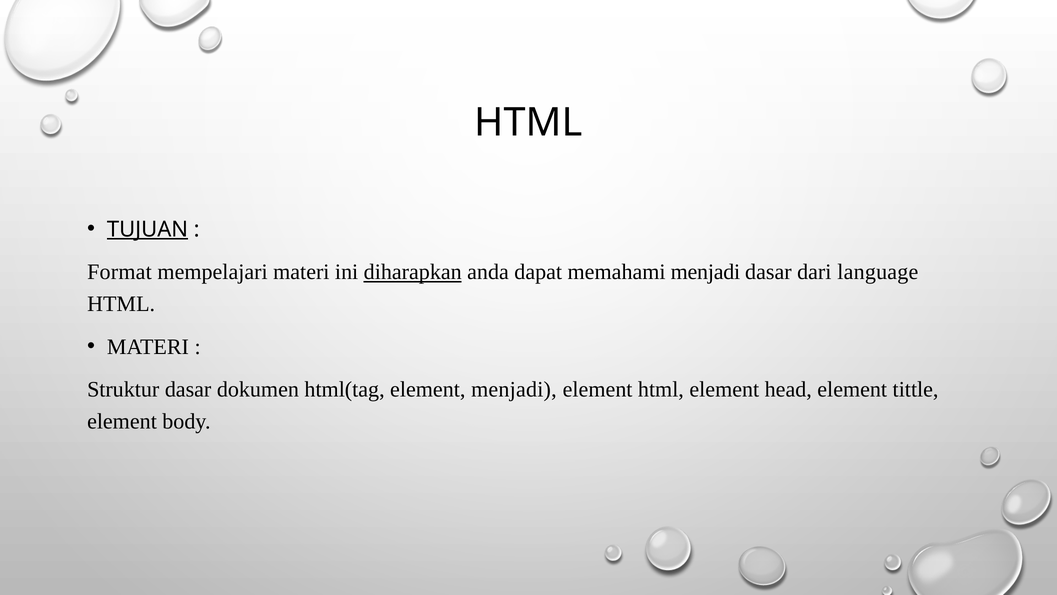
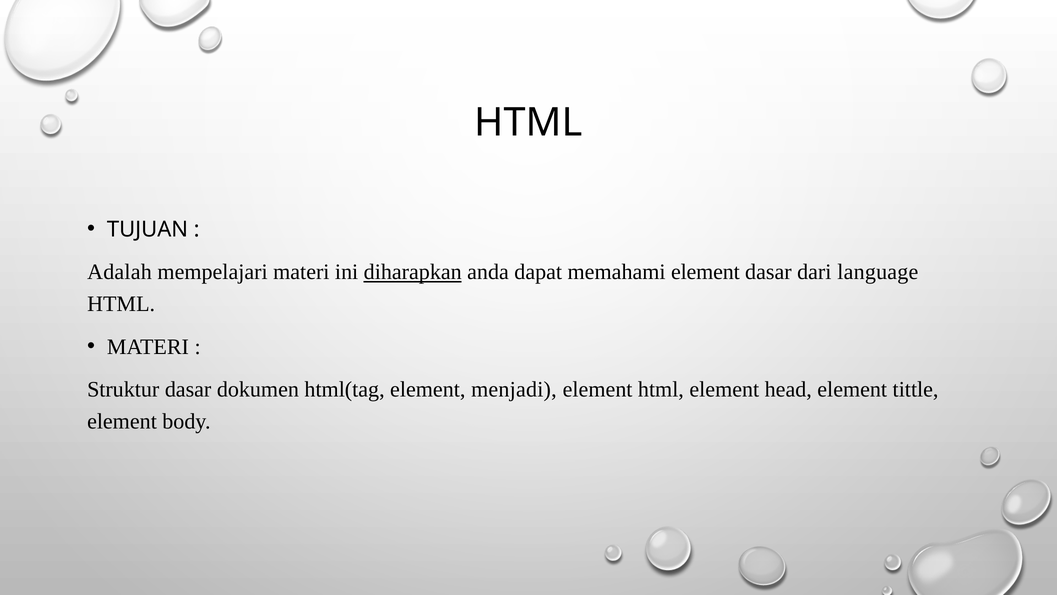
TUJUAN underline: present -> none (148, 229)
Format: Format -> Adalah (119, 272)
memahami menjadi: menjadi -> element (705, 272)
